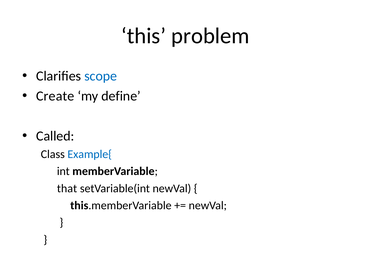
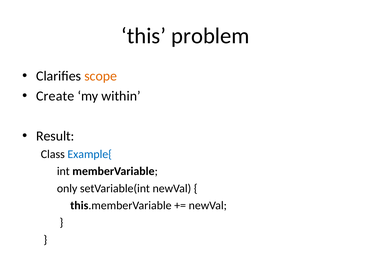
scope colour: blue -> orange (101, 76)
define: define -> within (121, 96)
Called: Called -> Result (55, 136)
that: that -> only (67, 189)
